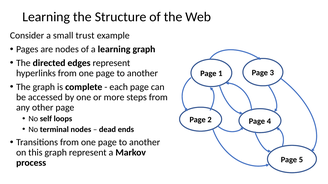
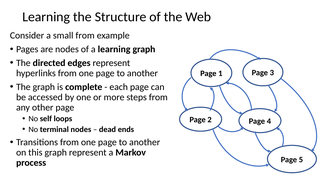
small trust: trust -> from (85, 36)
